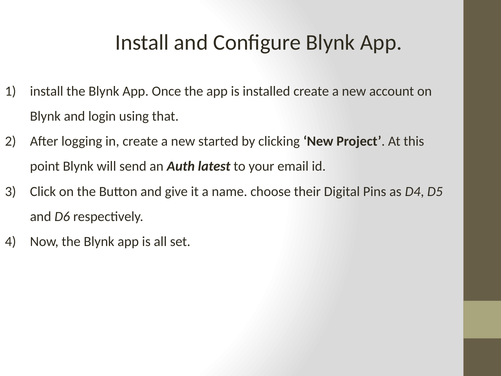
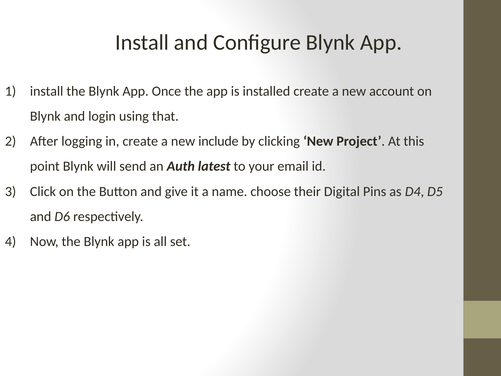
started: started -> include (218, 141)
